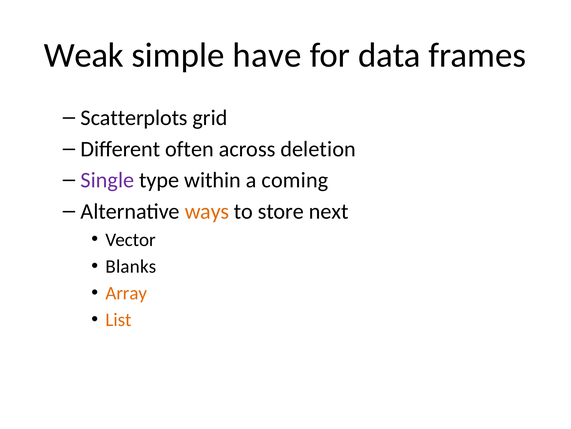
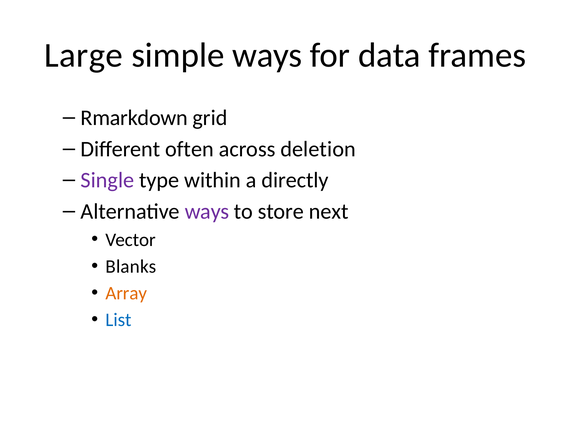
Weak: Weak -> Large (84, 55)
simple have: have -> ways (267, 55)
Scatterplots: Scatterplots -> Rmarkdown (134, 118)
coming: coming -> directly (295, 180)
ways colour: orange -> purple (207, 211)
List colour: orange -> blue (119, 319)
